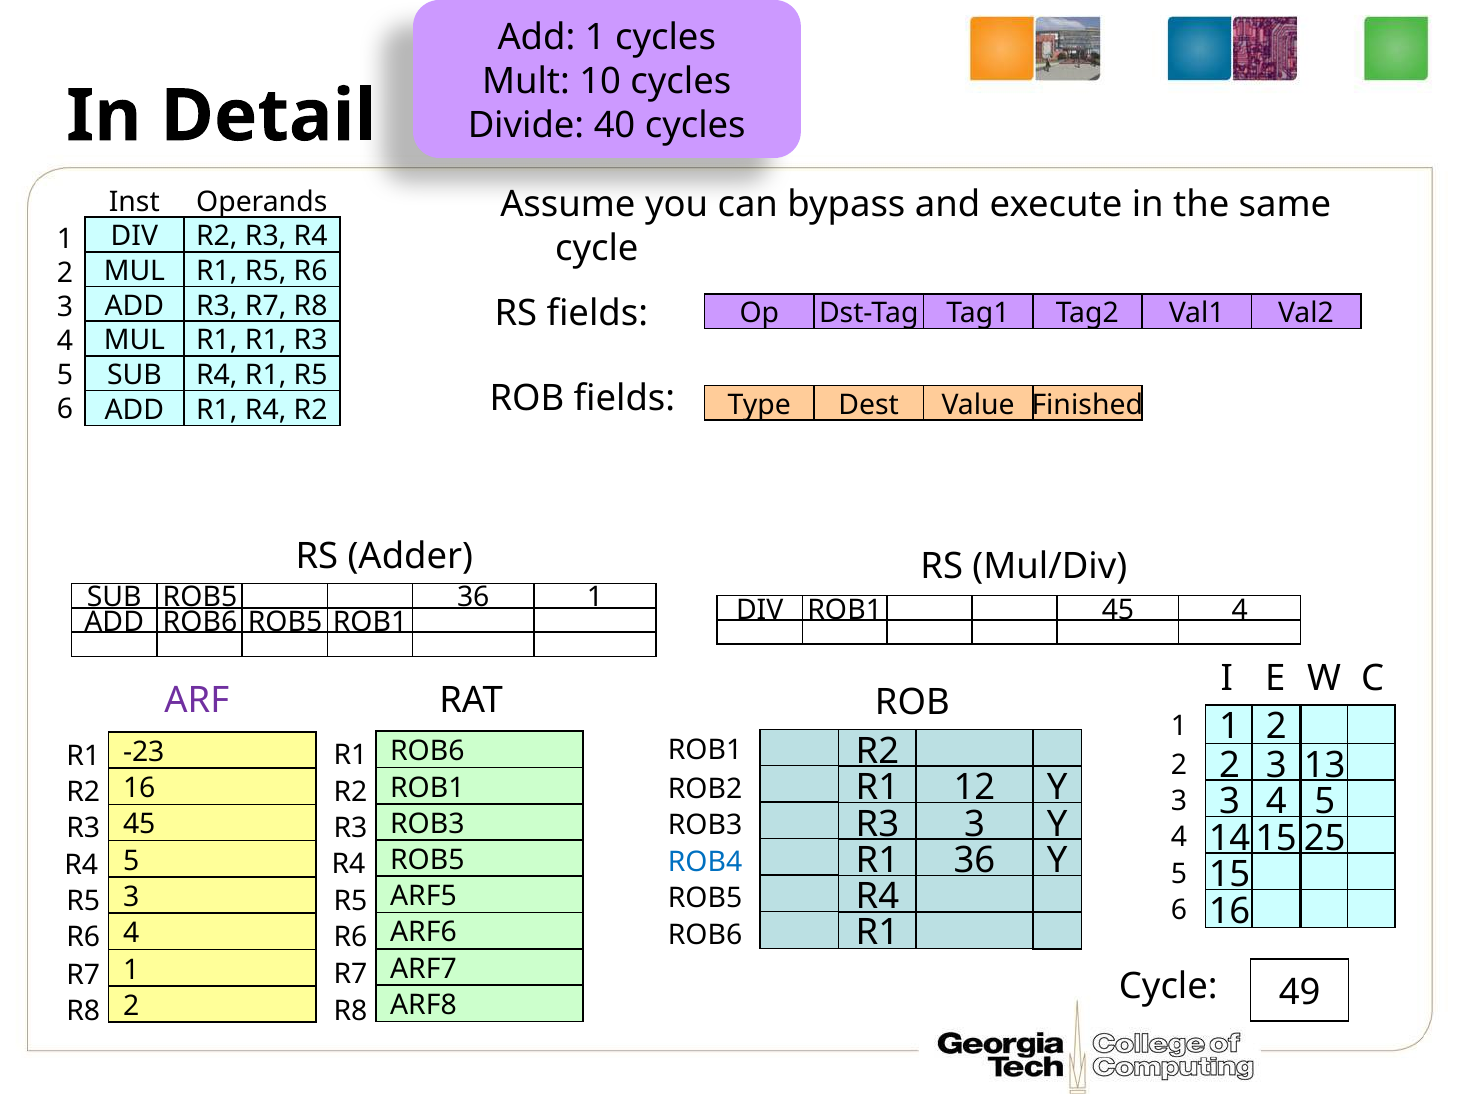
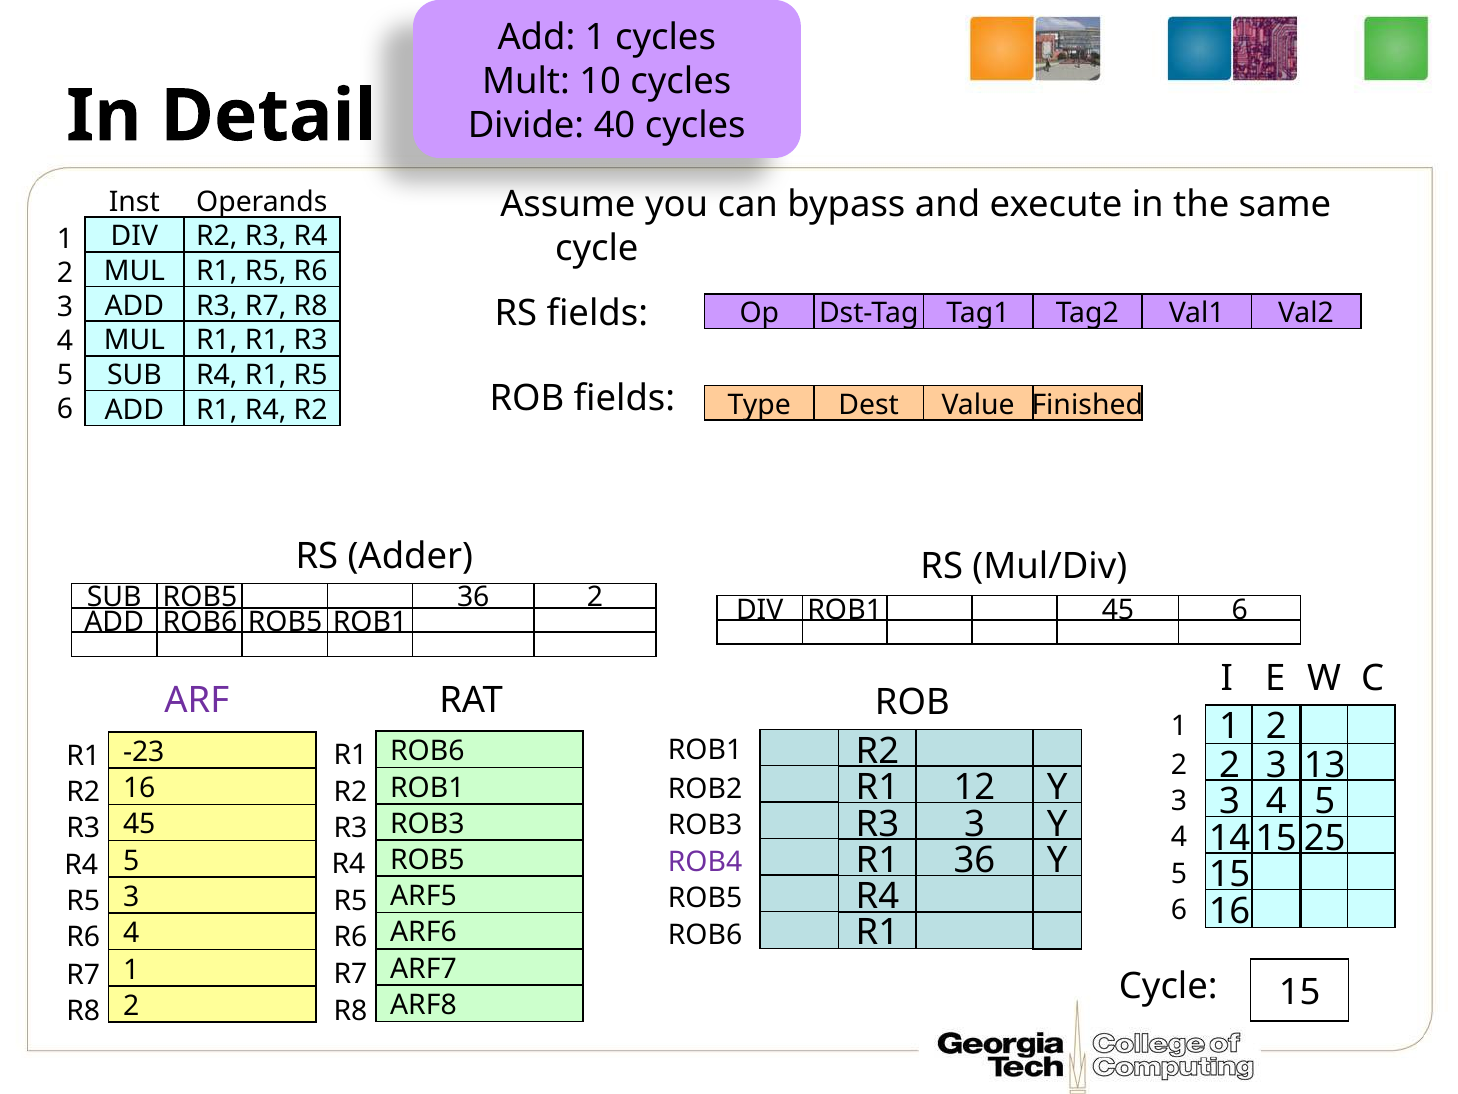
36 1: 1 -> 2 (595, 597)
45 4: 4 -> 6 (1240, 609)
ROB4 colour: blue -> purple (705, 861)
Cycle 49: 49 -> 15 (1300, 992)
